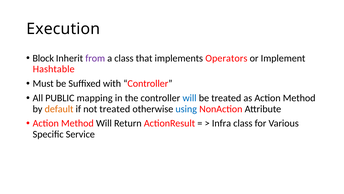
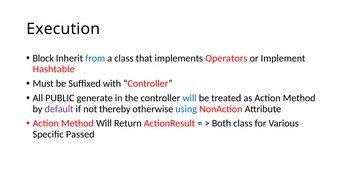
from colour: purple -> blue (95, 58)
mapping: mapping -> generate (95, 98)
default colour: orange -> purple (59, 109)
not treated: treated -> thereby (115, 109)
Infra: Infra -> Both (221, 123)
Service: Service -> Passed (80, 134)
